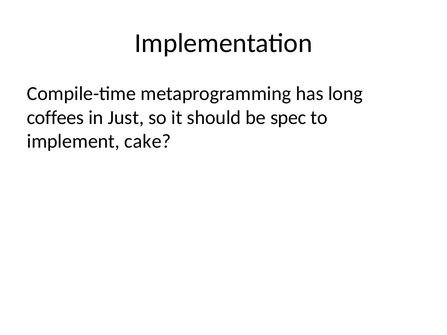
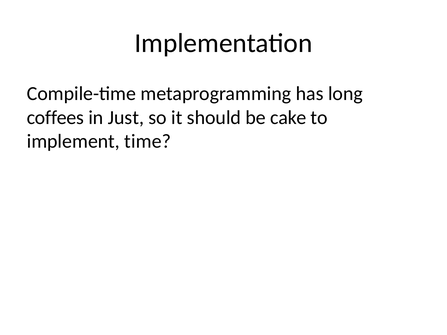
spec: spec -> cake (288, 118)
cake: cake -> time (148, 141)
